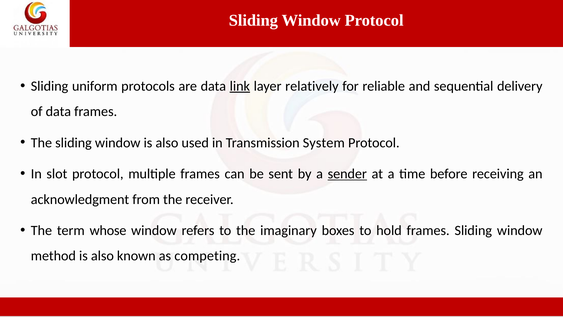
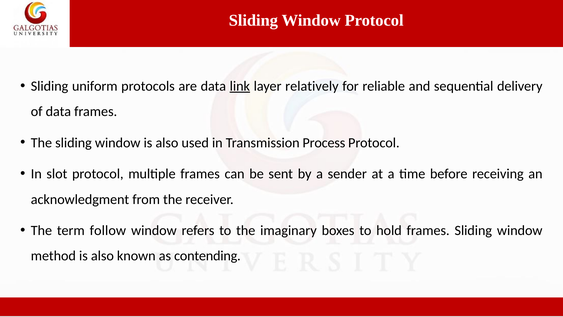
System: System -> Process (324, 143)
sender underline: present -> none (347, 174)
whose: whose -> follow (108, 230)
competing: competing -> contending (207, 256)
